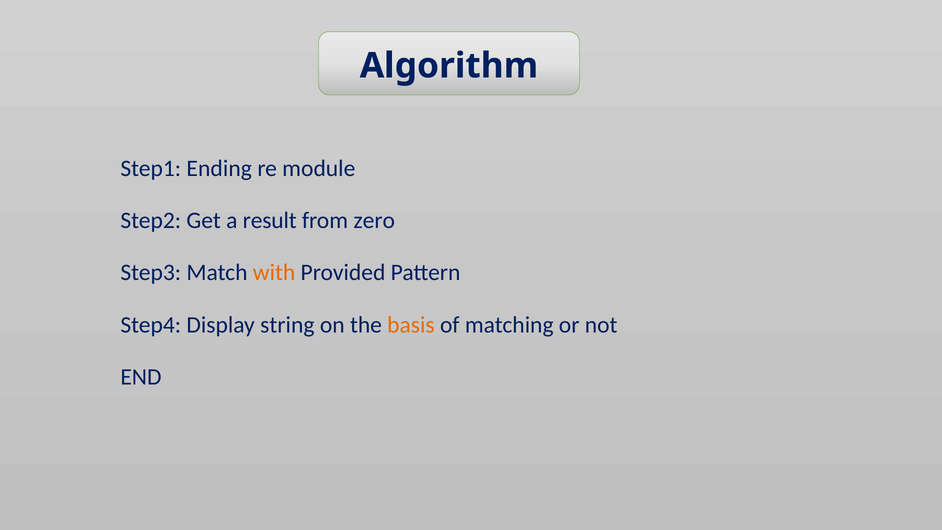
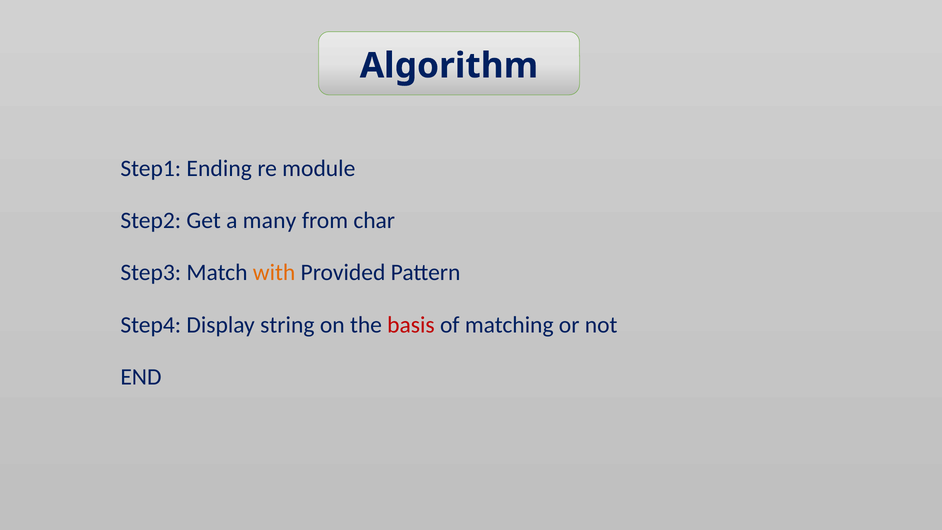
result: result -> many (270, 220)
zero: zero -> char (374, 220)
basis colour: orange -> red (411, 325)
